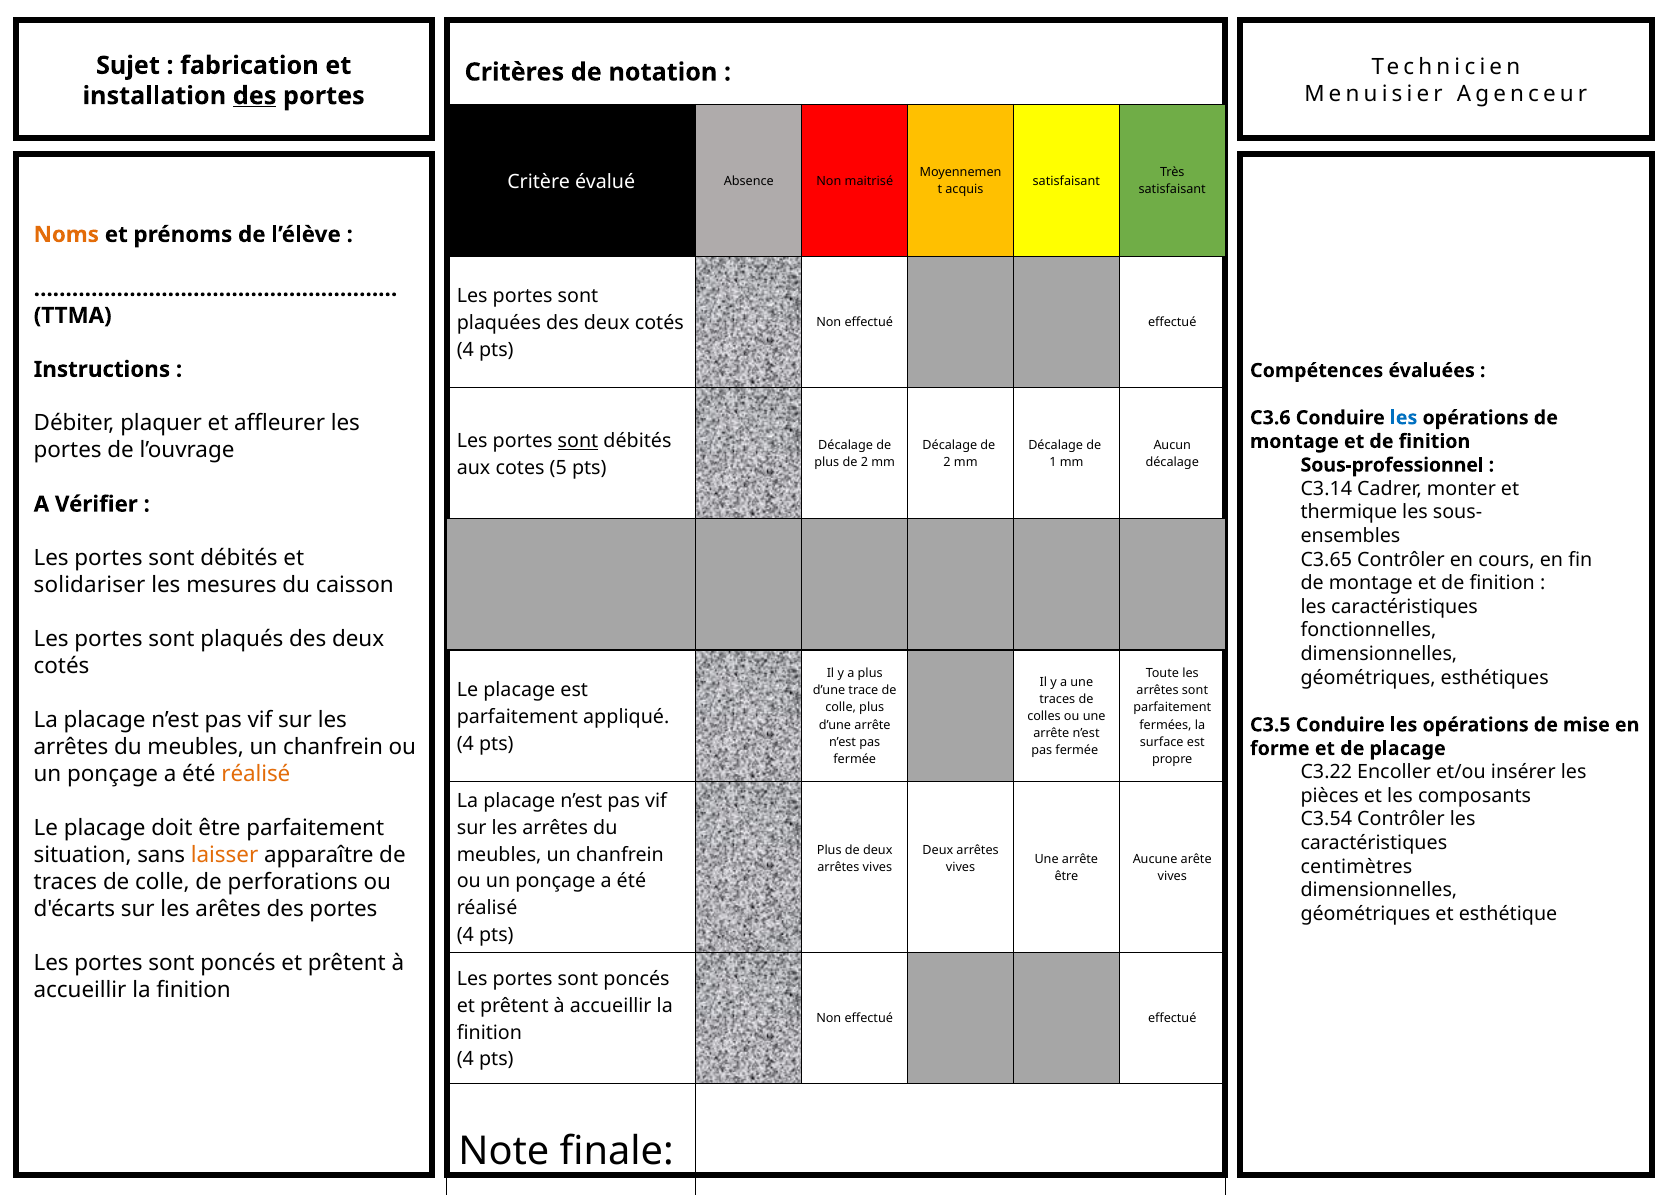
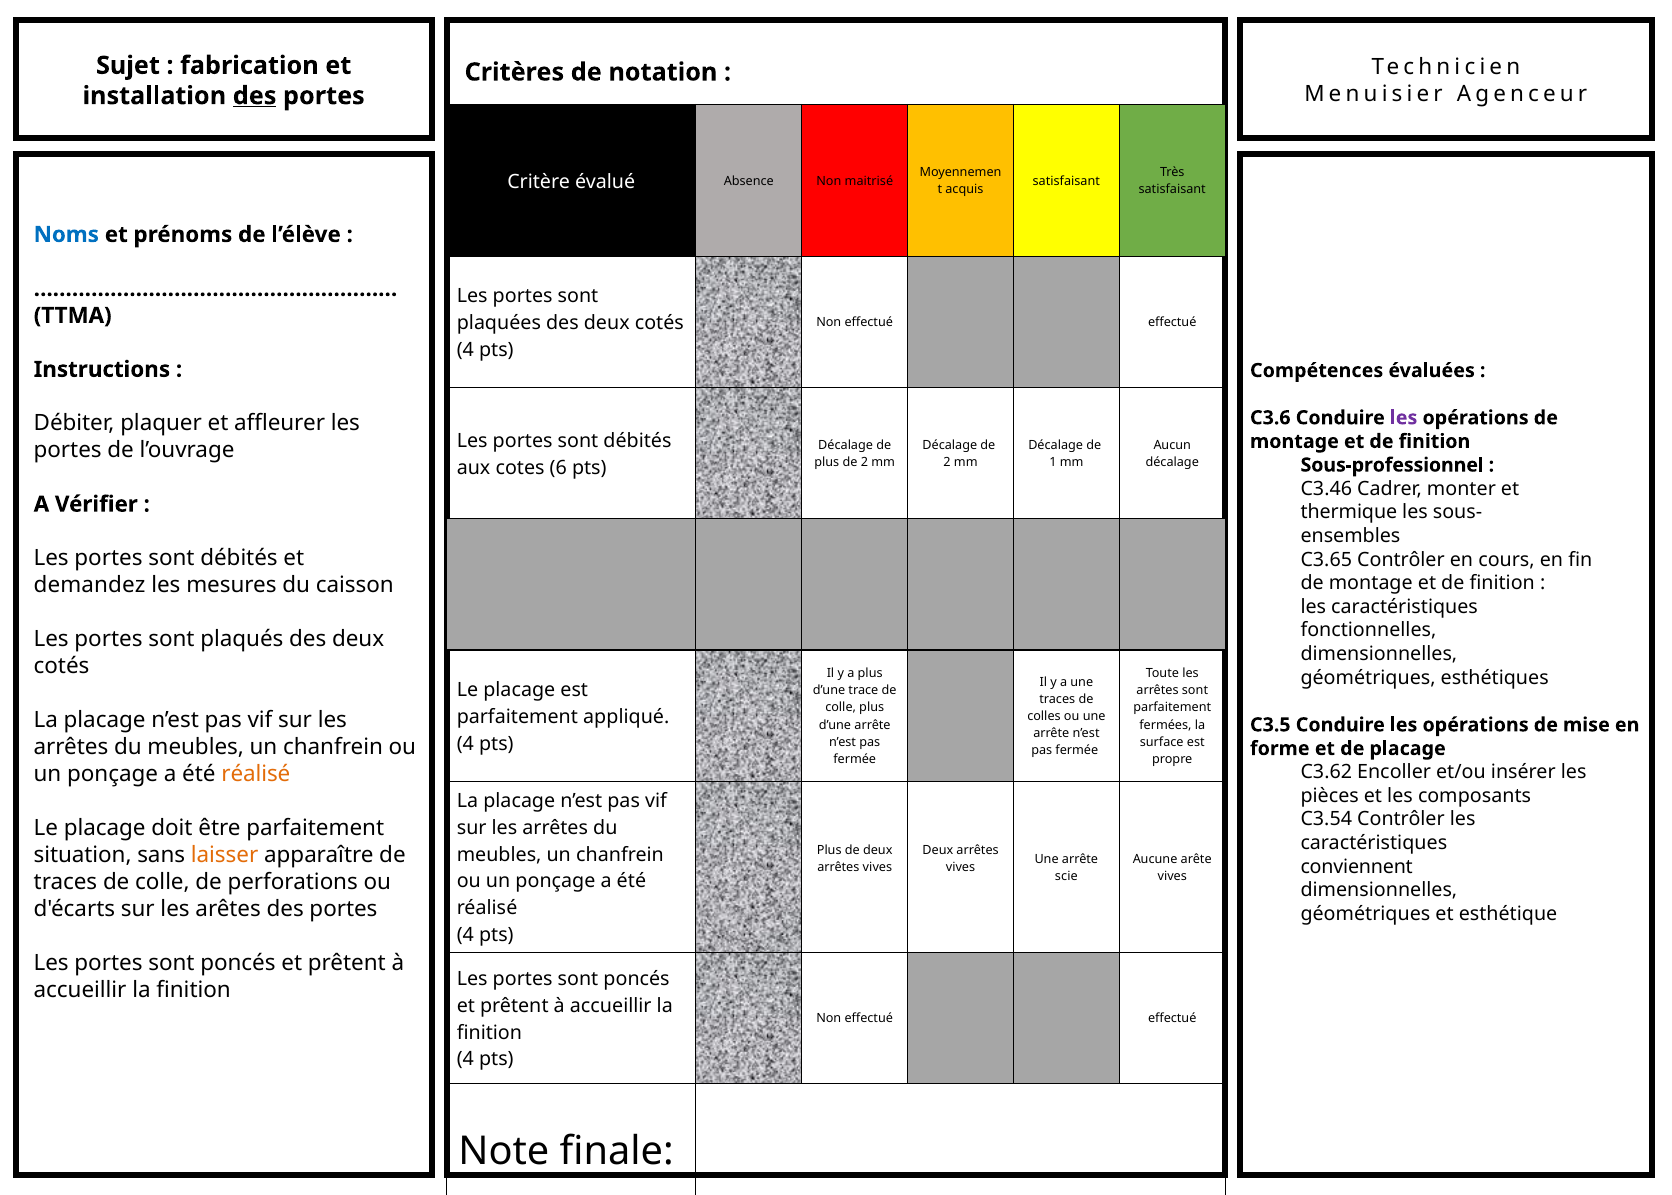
Noms colour: orange -> blue (66, 234)
les colour: blue -> purple (1404, 418)
sont underline: present -> none (578, 441)
5: 5 -> 6 (558, 467)
C3.14: C3.14 -> C3.46 (1326, 488)
solidariser: solidariser -> demandez (90, 585)
C3.22: C3.22 -> C3.62 (1326, 772)
centimètres: centimètres -> conviennent (1357, 866)
être: être -> scie (1066, 876)
